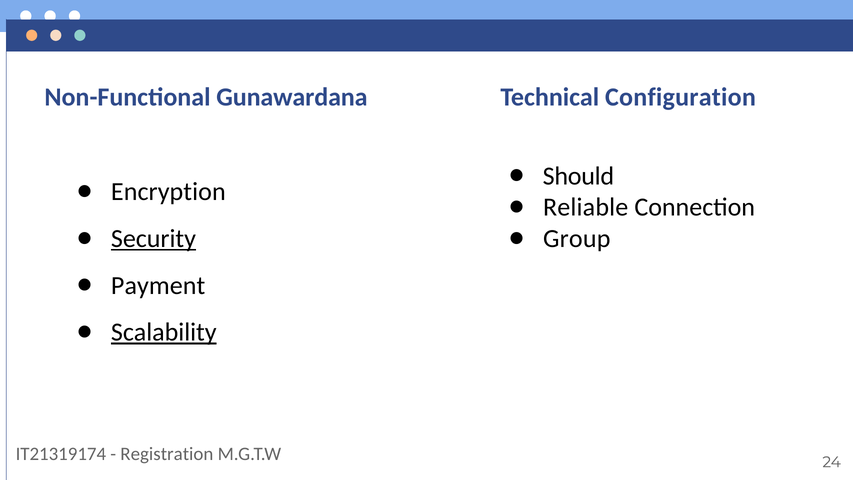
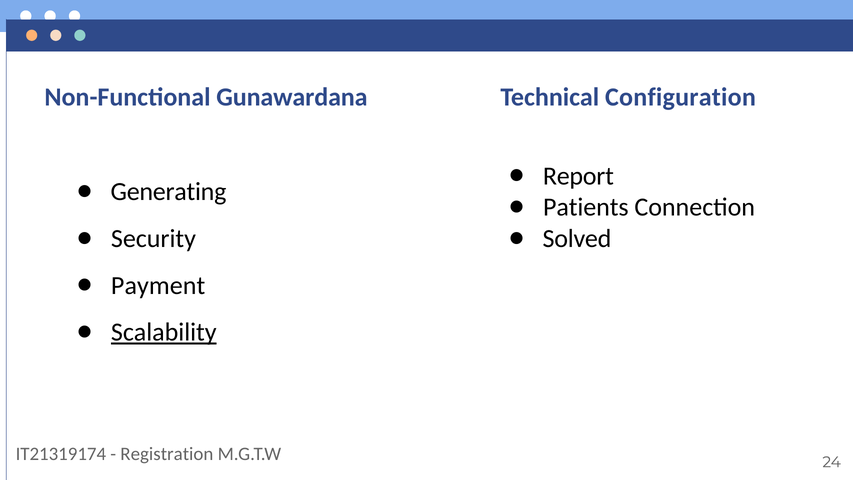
Should: Should -> Report (578, 176)
Encryption: Encryption -> Generating (169, 192)
Reliable: Reliable -> Patients (586, 207)
Security underline: present -> none (153, 238)
Group: Group -> Solved (577, 238)
